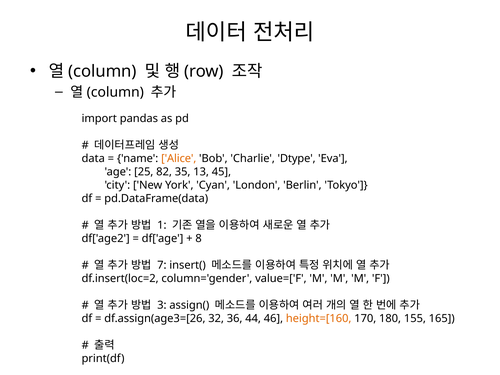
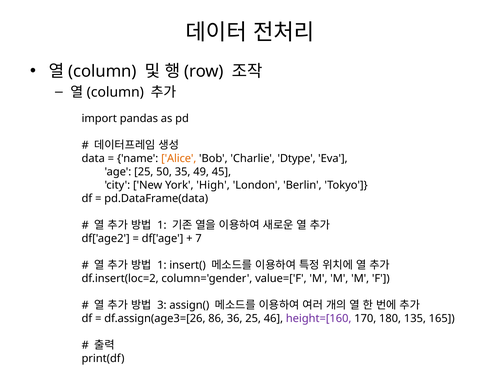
82: 82 -> 50 (164, 172)
13: 13 -> 49 (201, 172)
Cyan: Cyan -> High (213, 185)
8: 8 -> 7 (199, 239)
7: 7 -> 1 (162, 265)
32: 32 -> 86 (216, 319)
36 44: 44 -> 25 (253, 319)
height=[160 colour: orange -> purple (319, 319)
155: 155 -> 135 (415, 319)
